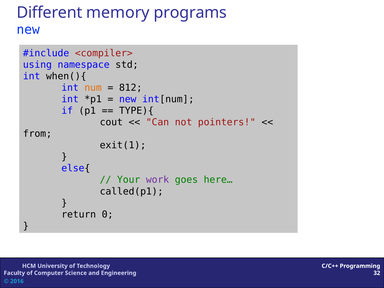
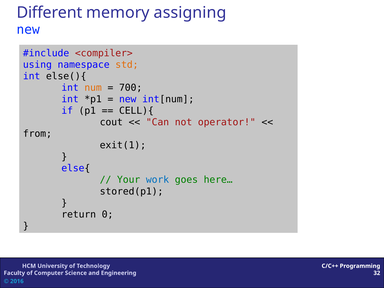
programs: programs -> assigning (190, 13)
std colour: black -> orange (127, 65)
when(){: when(){ -> else(){ (66, 76)
812: 812 -> 700 (131, 88)
TYPE){: TYPE){ -> CELL){ (136, 111)
pointers: pointers -> operator (227, 122)
work colour: purple -> blue (158, 180)
called(p1: called(p1 -> stored(p1 (132, 191)
